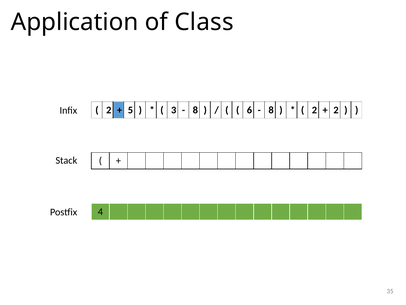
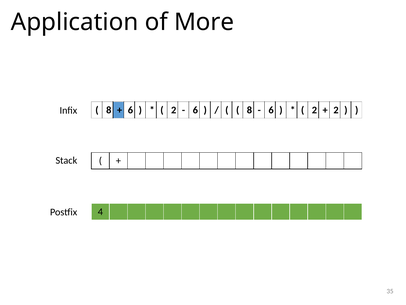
Class: Class -> More (204, 22)
2: 2 -> 8 (109, 110)
5: 5 -> 6 (130, 110)
3: 3 -> 2 (174, 110)
8: 8 -> 6 (195, 110)
6: 6 -> 8 (249, 110)
8: 8 -> 6 (271, 110)
